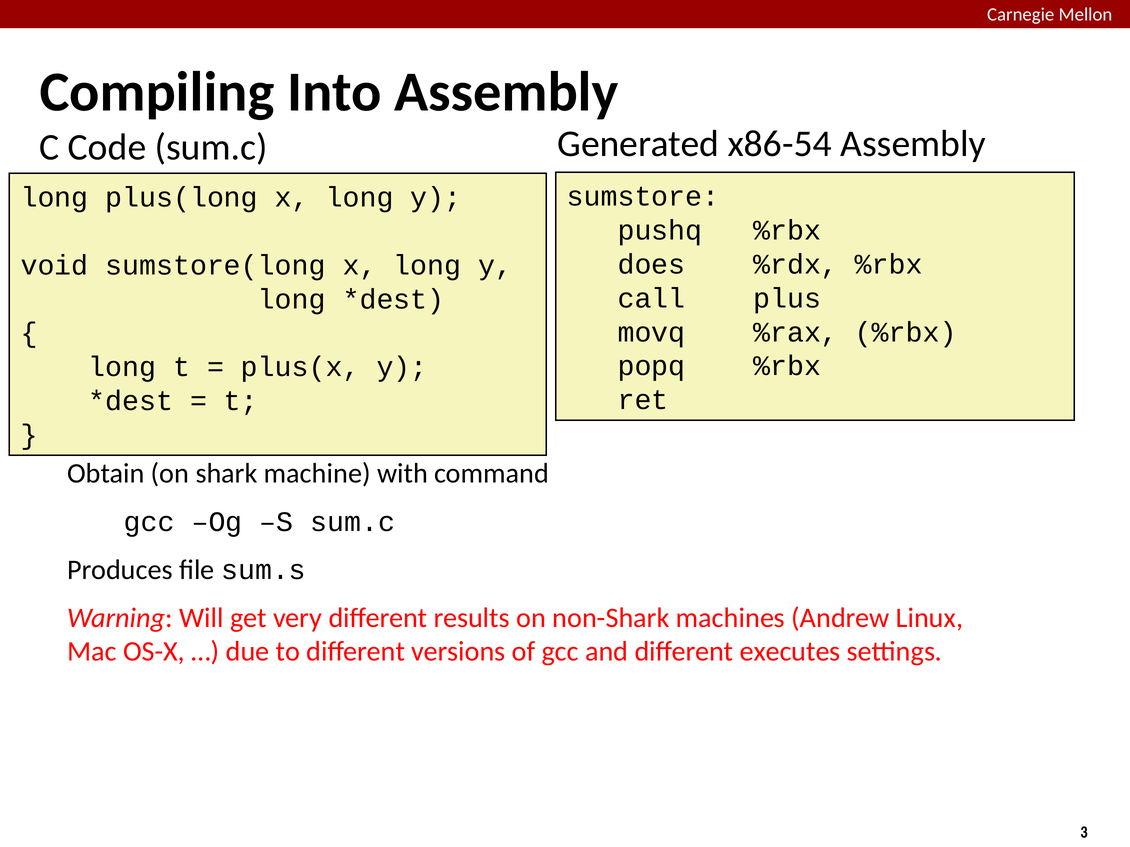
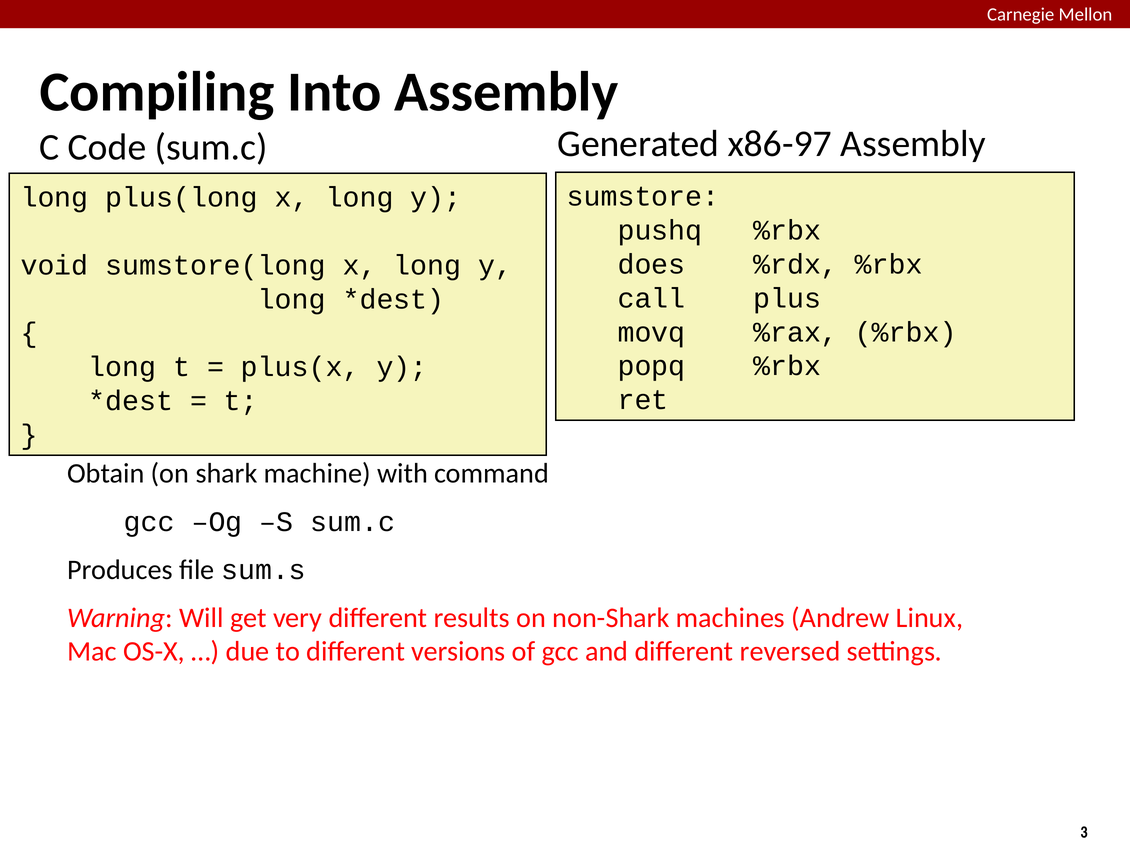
x86-54: x86-54 -> x86-97 (780, 144)
executes: executes -> reversed (790, 652)
